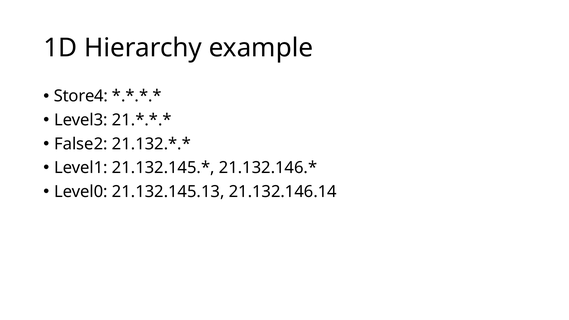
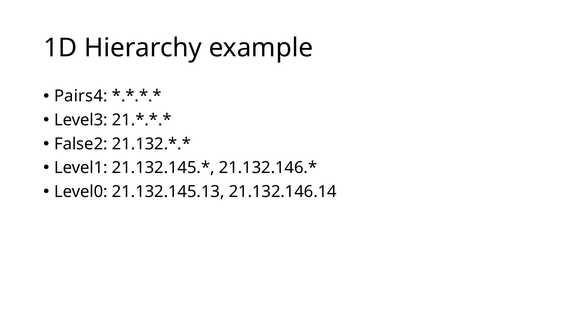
Store4: Store4 -> Pairs4 (81, 96)
